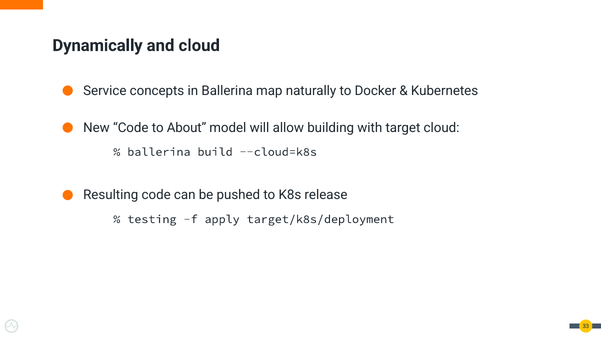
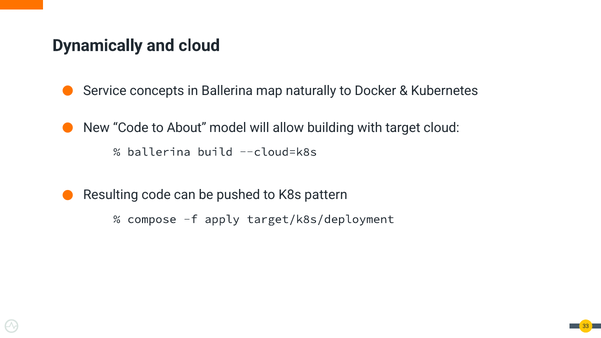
release: release -> pattern (326, 195)
testing: testing -> compose (152, 219)
